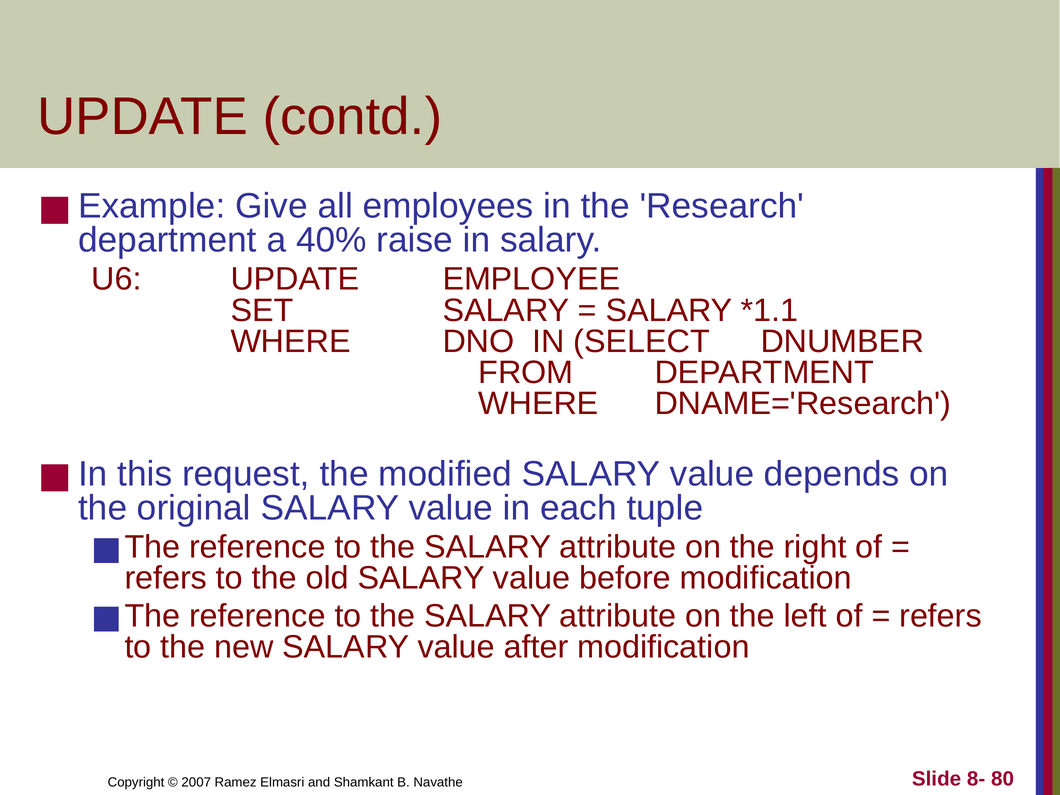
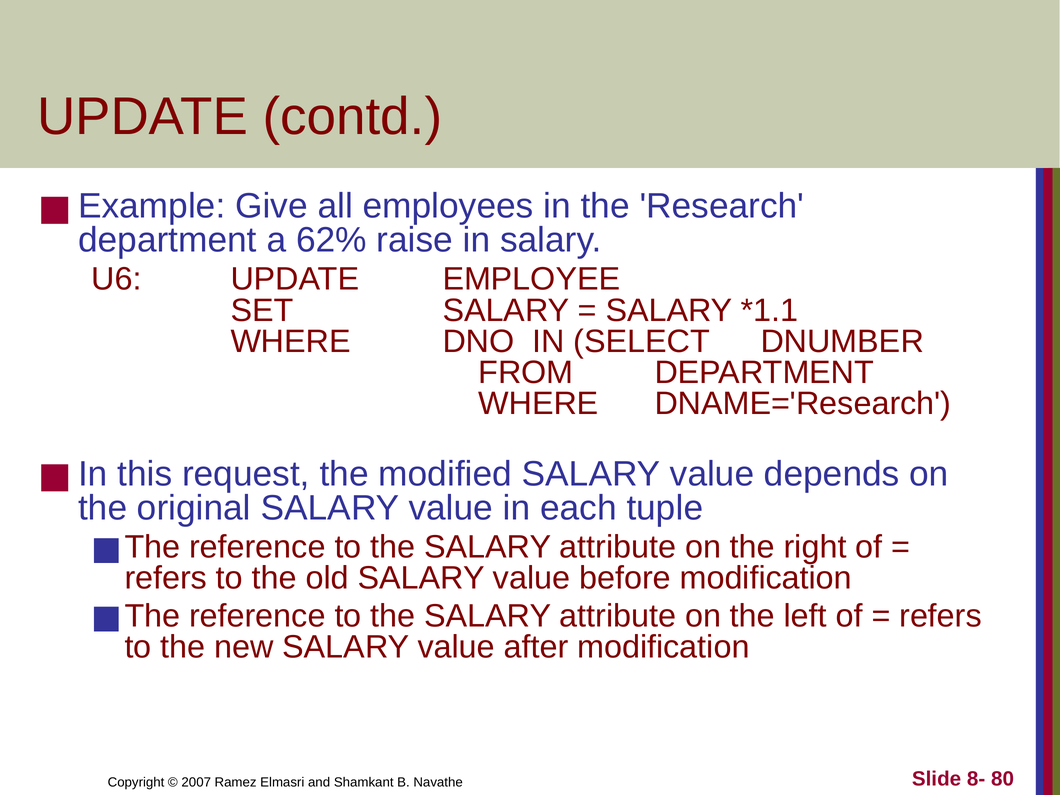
40%: 40% -> 62% (331, 240)
